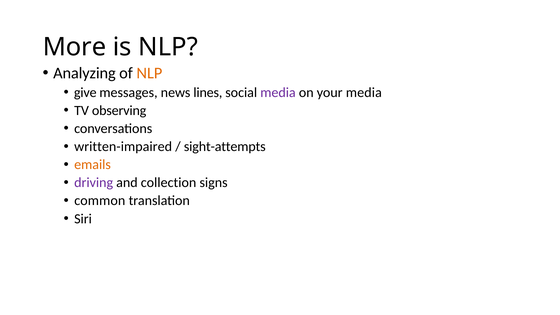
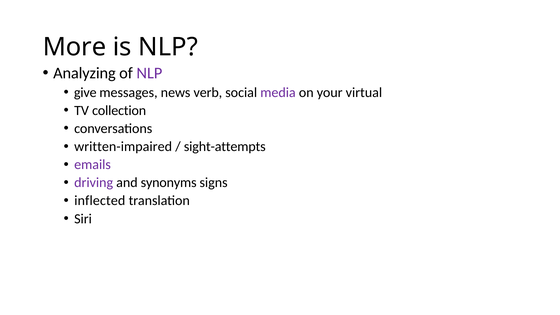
NLP colour: orange -> purple (149, 73)
lines: lines -> verb (208, 93)
your media: media -> virtual (364, 93)
observing: observing -> collection (119, 111)
emails colour: orange -> purple (93, 165)
collection: collection -> synonyms (169, 183)
common: common -> inflected (100, 201)
